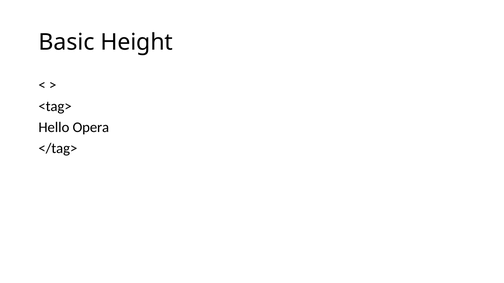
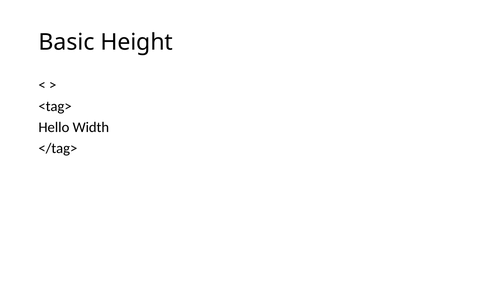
Opera: Opera -> Width (91, 127)
